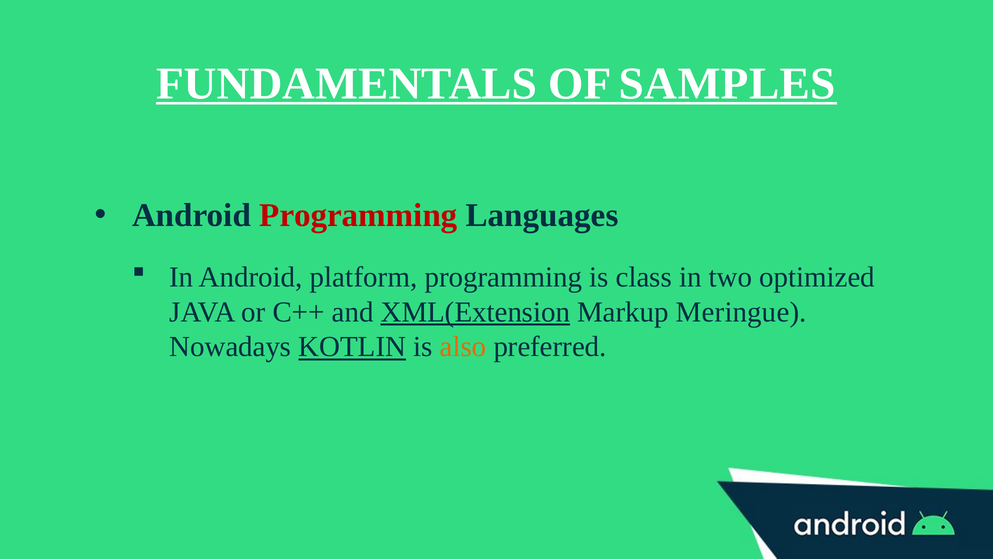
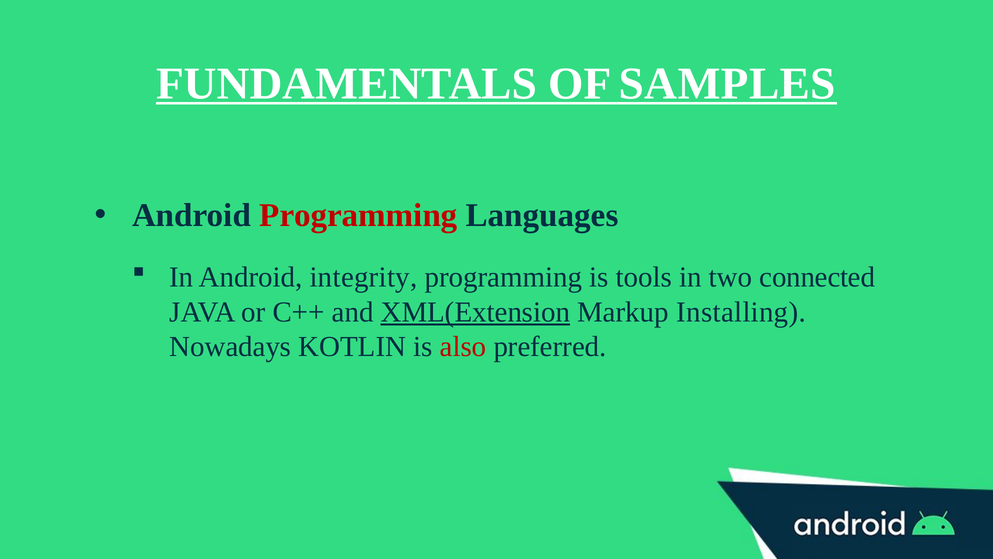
platform: platform -> integrity (364, 277)
class: class -> tools (644, 277)
optimized: optimized -> connected (817, 277)
Meringue: Meringue -> Installing (741, 312)
KOTLIN underline: present -> none (352, 347)
also colour: orange -> red (463, 347)
